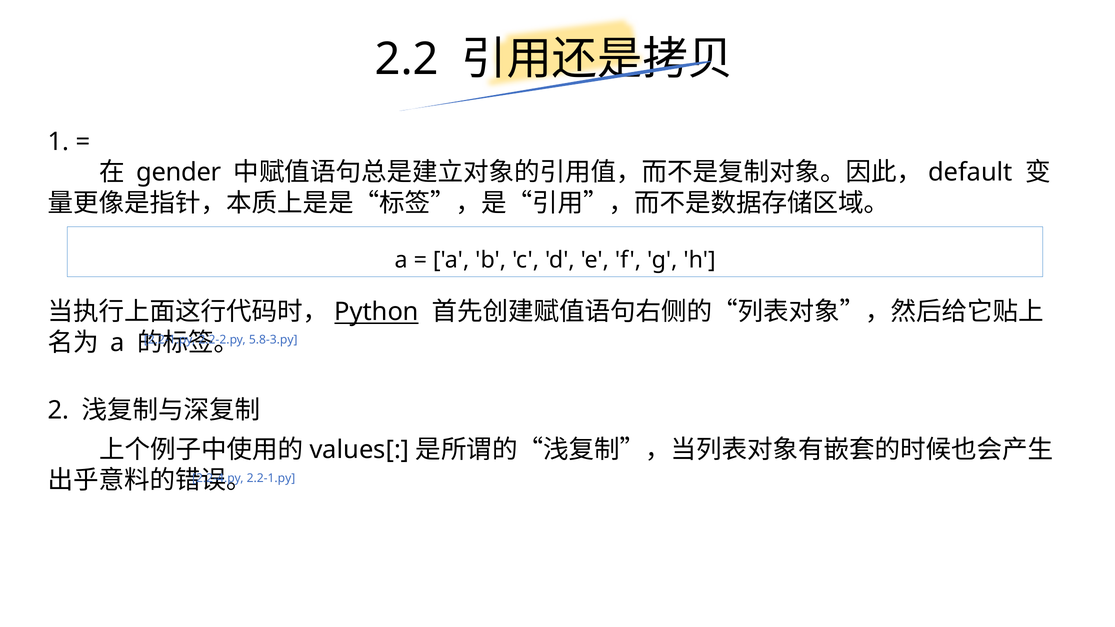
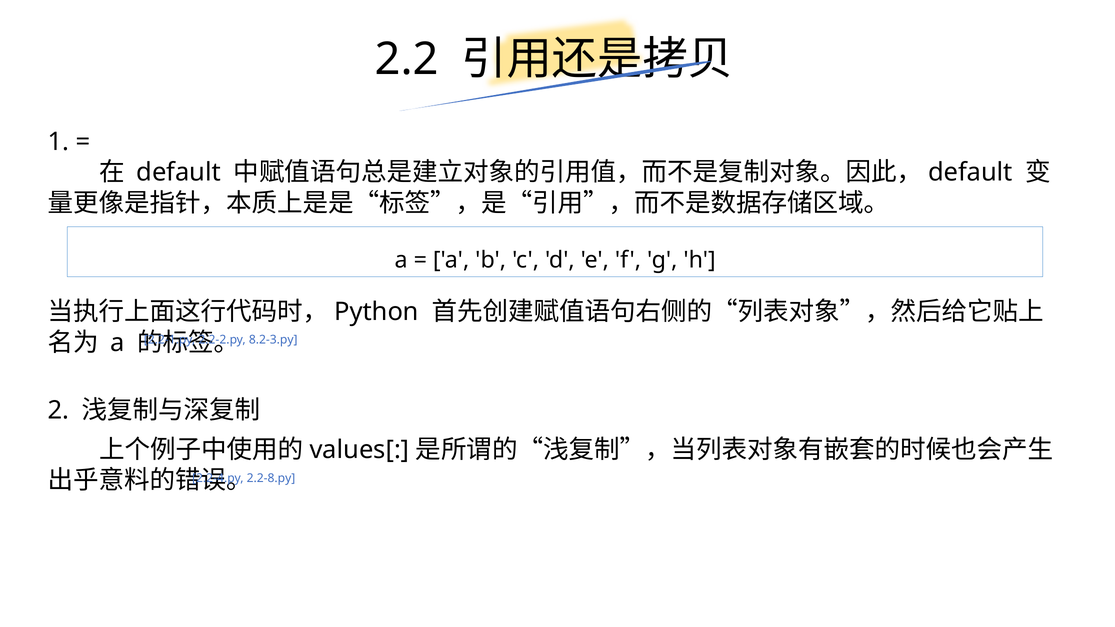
gender: gender -> default (179, 173)
Python underline: present -> none (377, 312)
5.8-3.py: 5.8-3.py -> 8.2-3.py (273, 340)
2.2-1.py: 2.2-1.py -> 2.2-8.py (271, 478)
